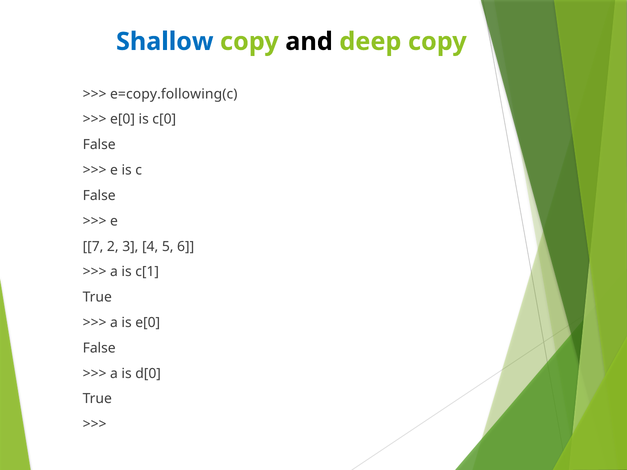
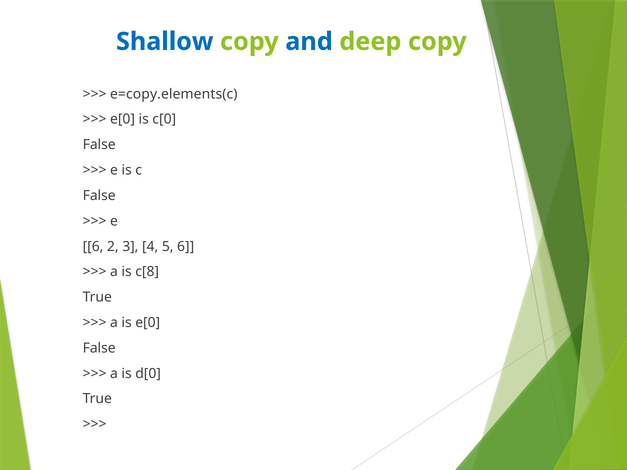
and colour: black -> blue (309, 42)
e=copy.following(c: e=copy.following(c -> e=copy.elements(c (174, 94)
7: 7 -> 6 (93, 247)
c[1: c[1 -> c[8 (147, 272)
